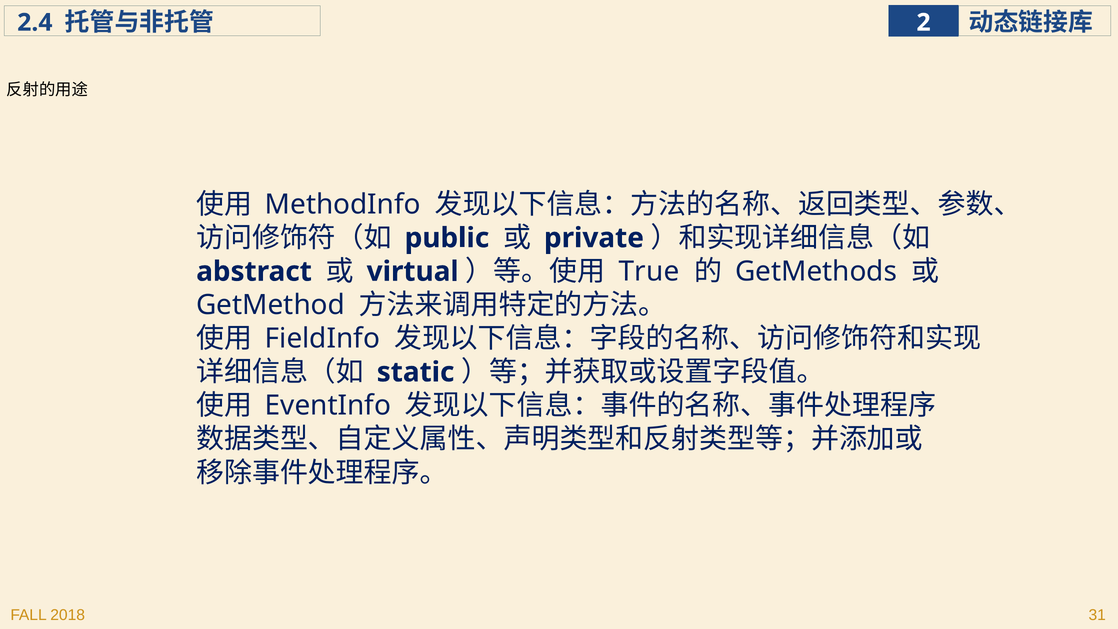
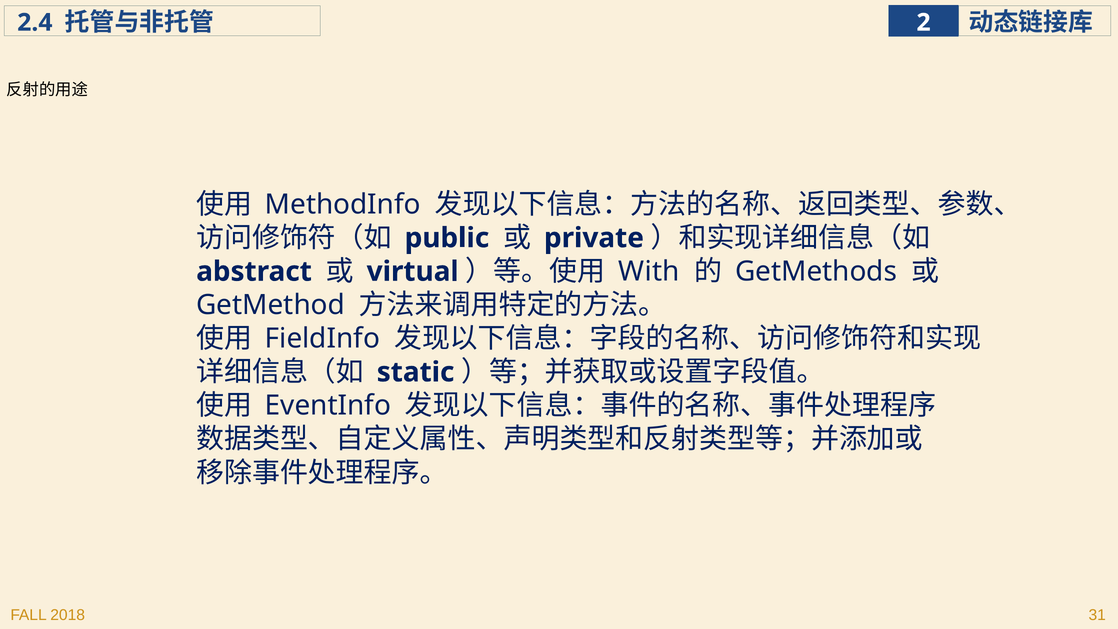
True: True -> With (649, 271)
